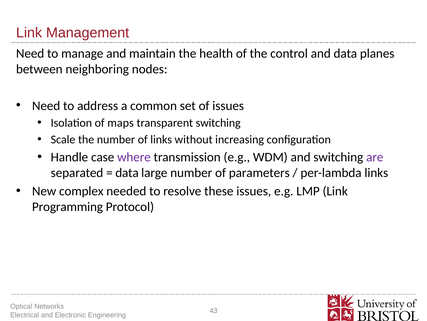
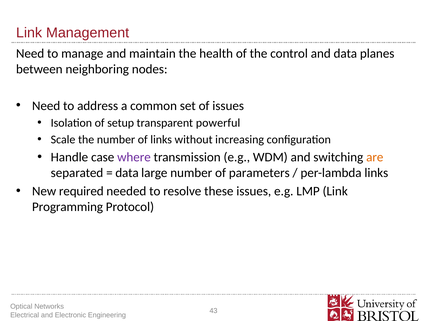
maps: maps -> setup (121, 123)
transparent switching: switching -> powerful (218, 123)
are colour: purple -> orange (375, 157)
complex: complex -> required (81, 191)
